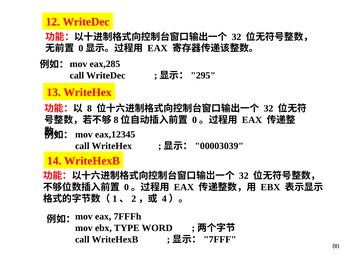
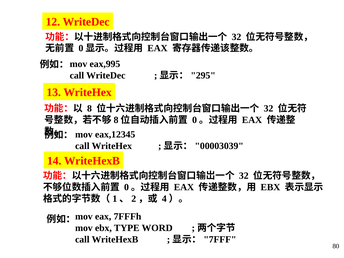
eax,285: eax,285 -> eax,995 (105, 64)
